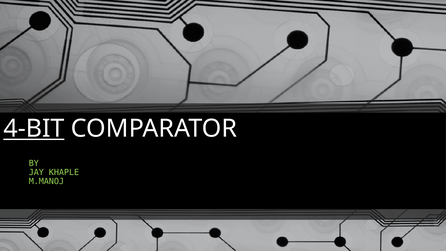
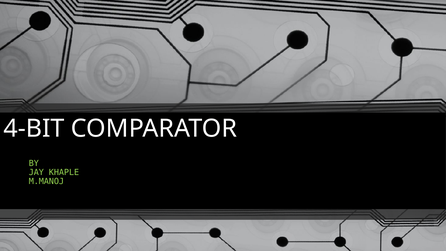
4-BIT underline: present -> none (34, 128)
